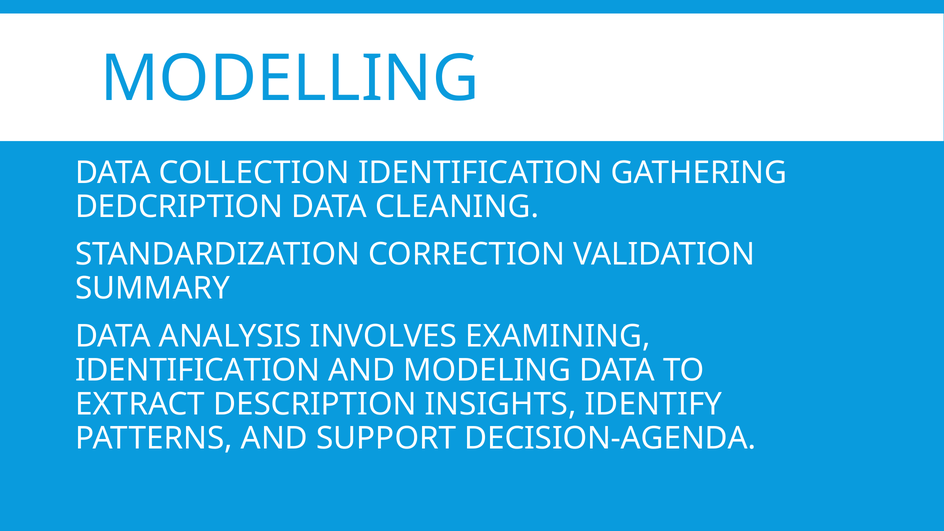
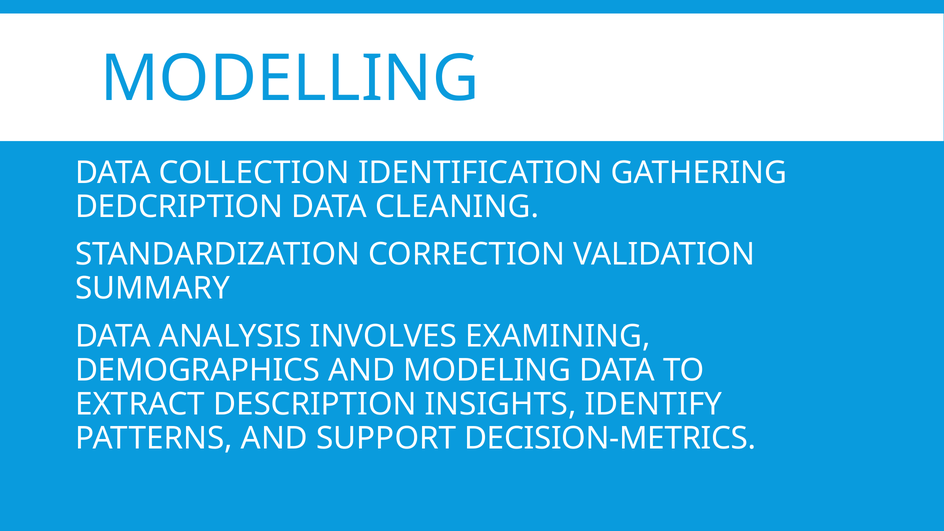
IDENTIFICATION: IDENTIFICATION -> DEMOGRAPHICS (198, 370)
DECISION-AGENDA: DECISION-AGENDA -> DECISION-METRICS (610, 438)
